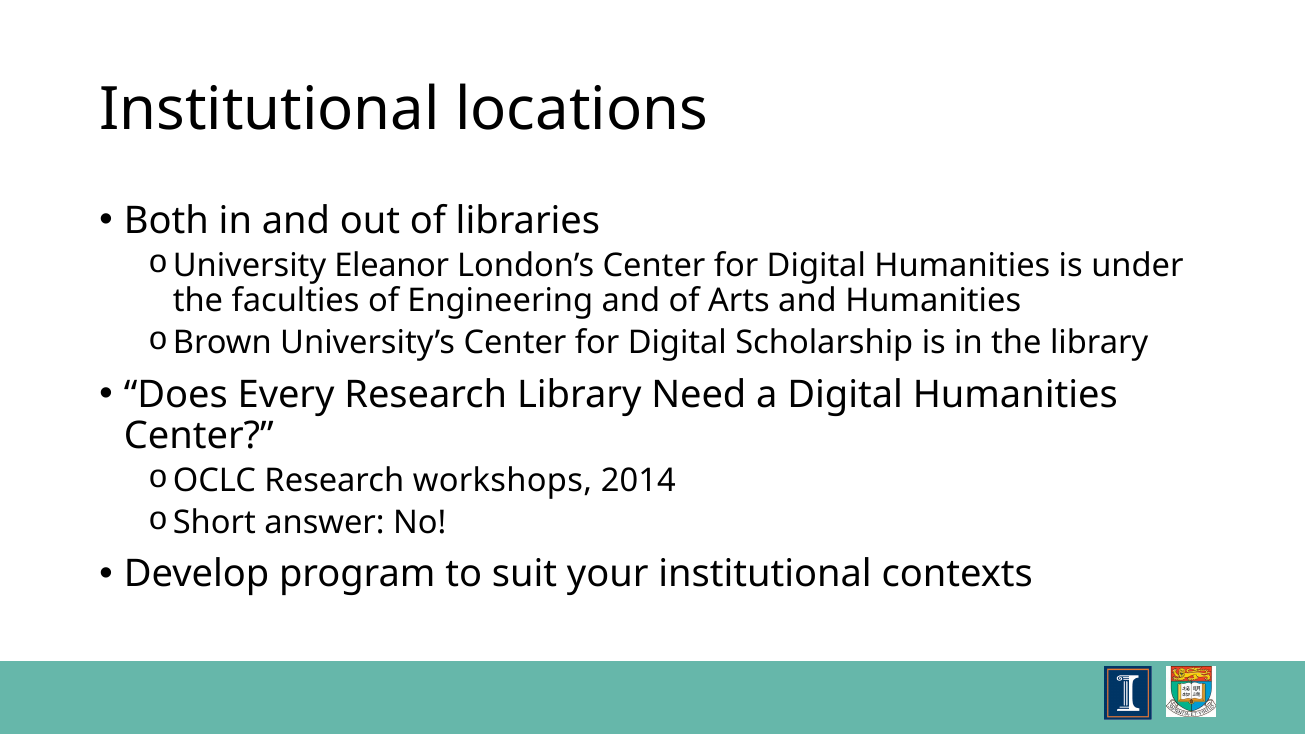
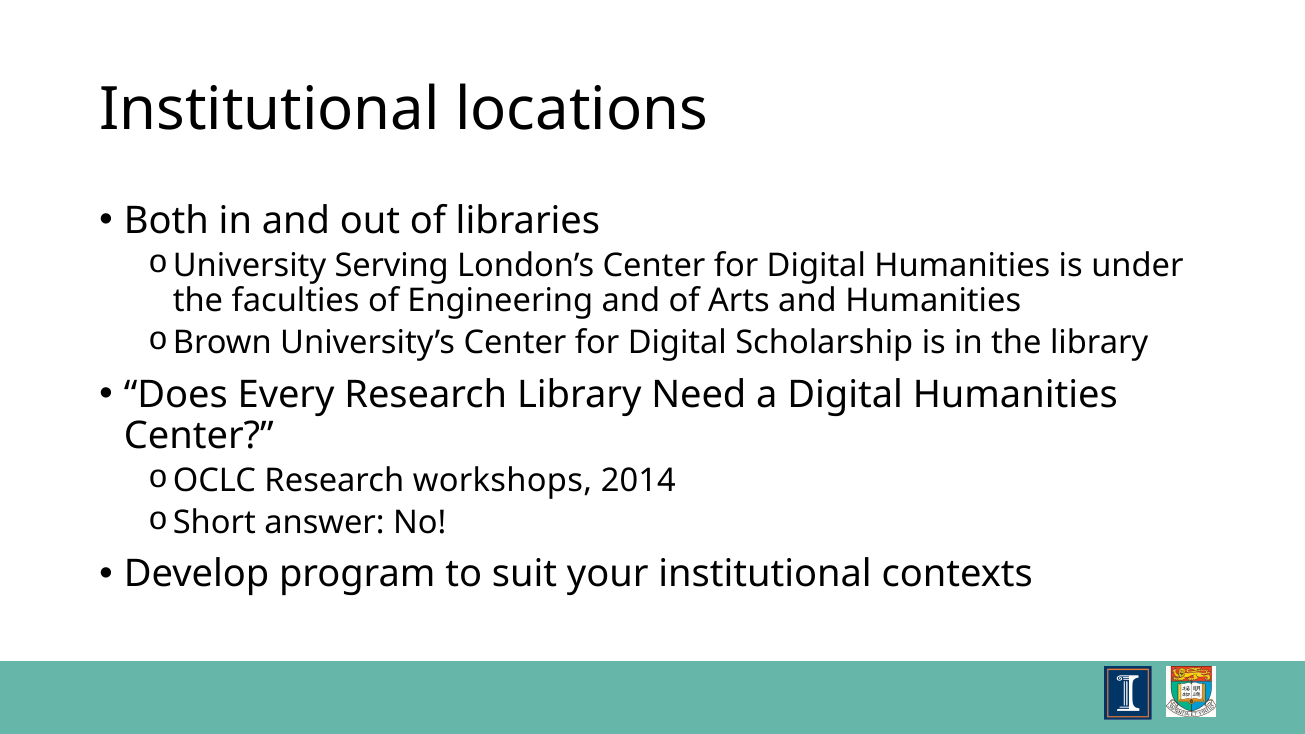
Eleanor: Eleanor -> Serving (392, 266)
